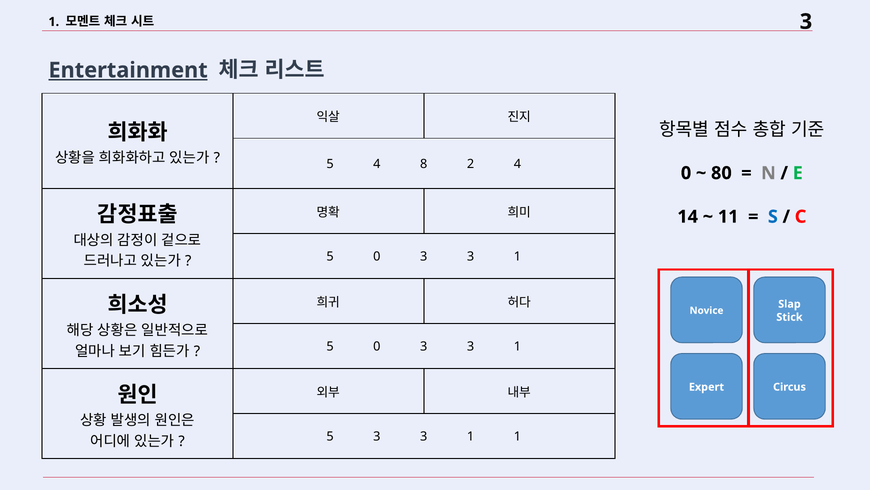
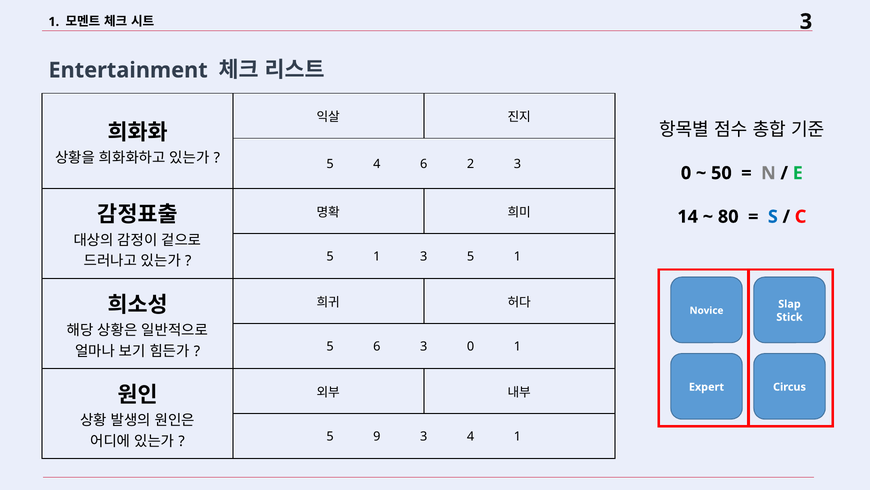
Entertainment underline: present -> none (128, 70)
4 8: 8 -> 6 (424, 164)
2 4: 4 -> 3 (518, 164)
80: 80 -> 50 (721, 173)
11: 11 -> 80 (728, 216)
0: 0 -> 1 (377, 256)
3: 3 -> 5 (471, 256)
0: 0 -> 6 (377, 346)
3: 3 -> 0 (471, 346)
5 3: 3 -> 9 (377, 436)
1: 1 -> 4 (471, 436)
